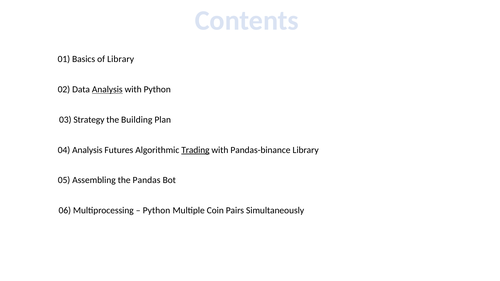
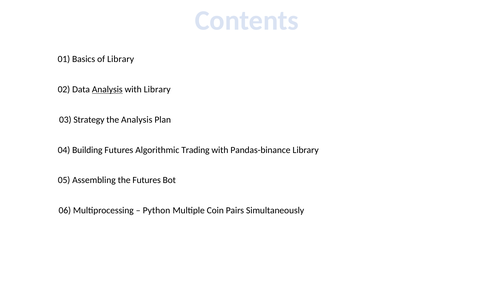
with Python: Python -> Library (157, 90)
the Building: Building -> Analysis (137, 120)
04 Analysis: Analysis -> Building (87, 150)
Trading underline: present -> none (195, 150)
the Pandas: Pandas -> Futures (147, 180)
